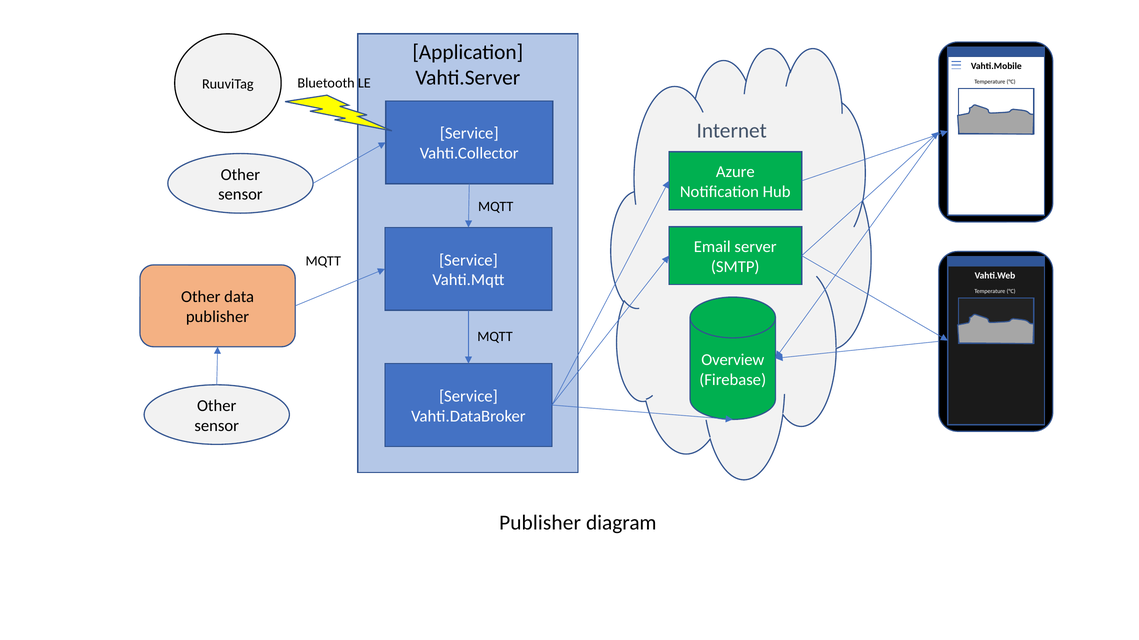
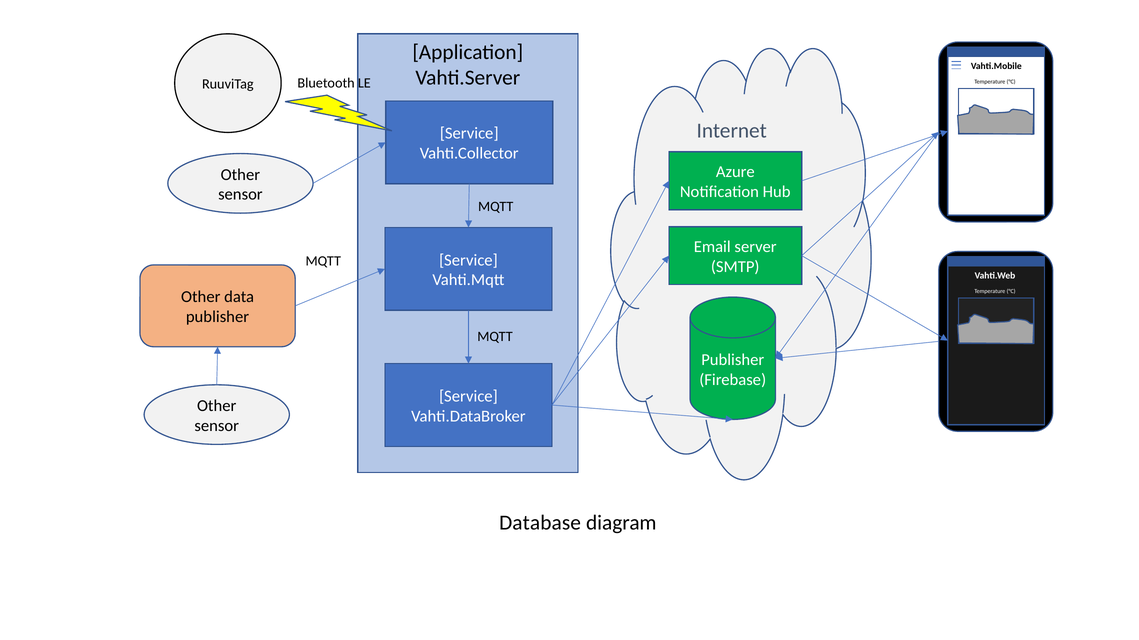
Overview: Overview -> Publisher (733, 360)
Publisher: Publisher -> Database (540, 523)
